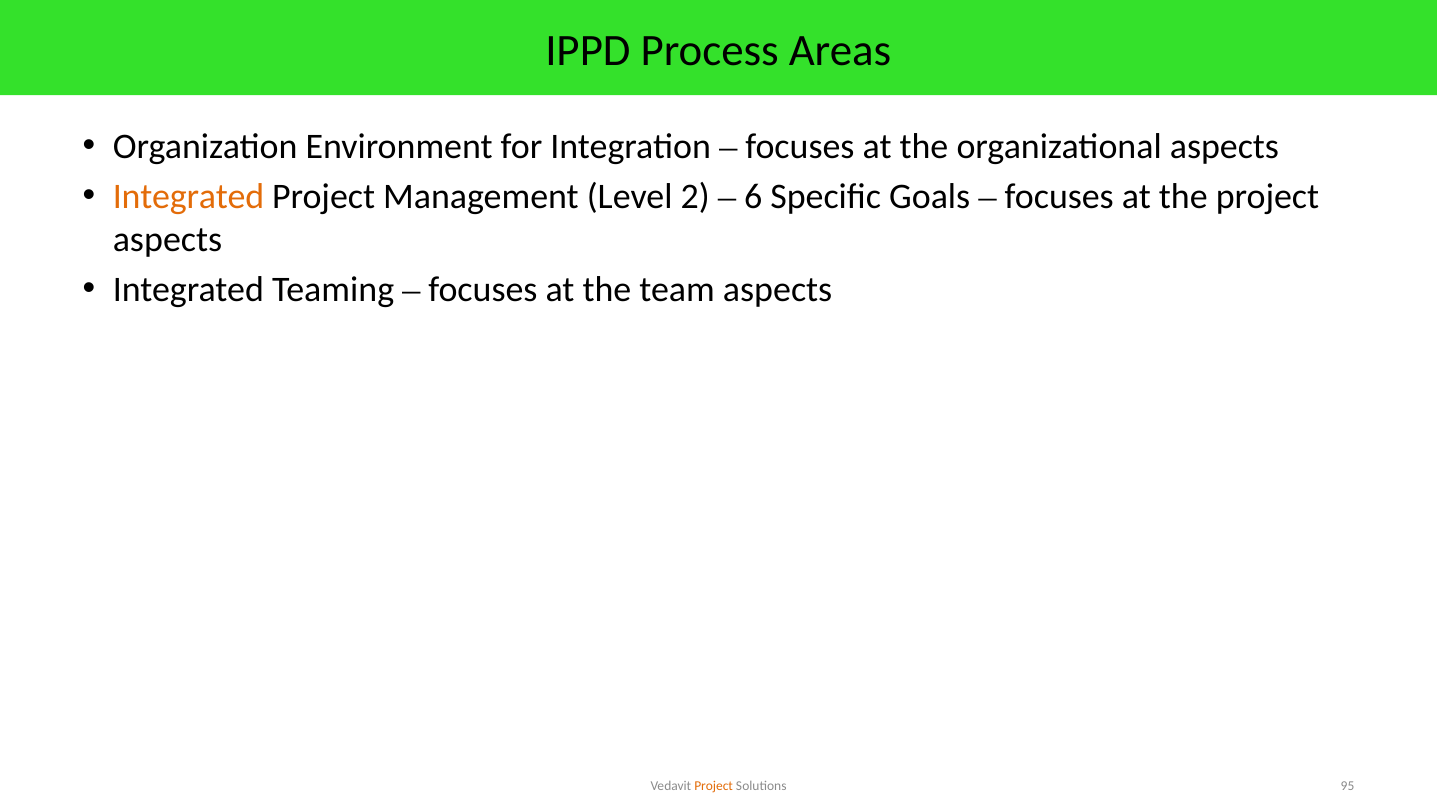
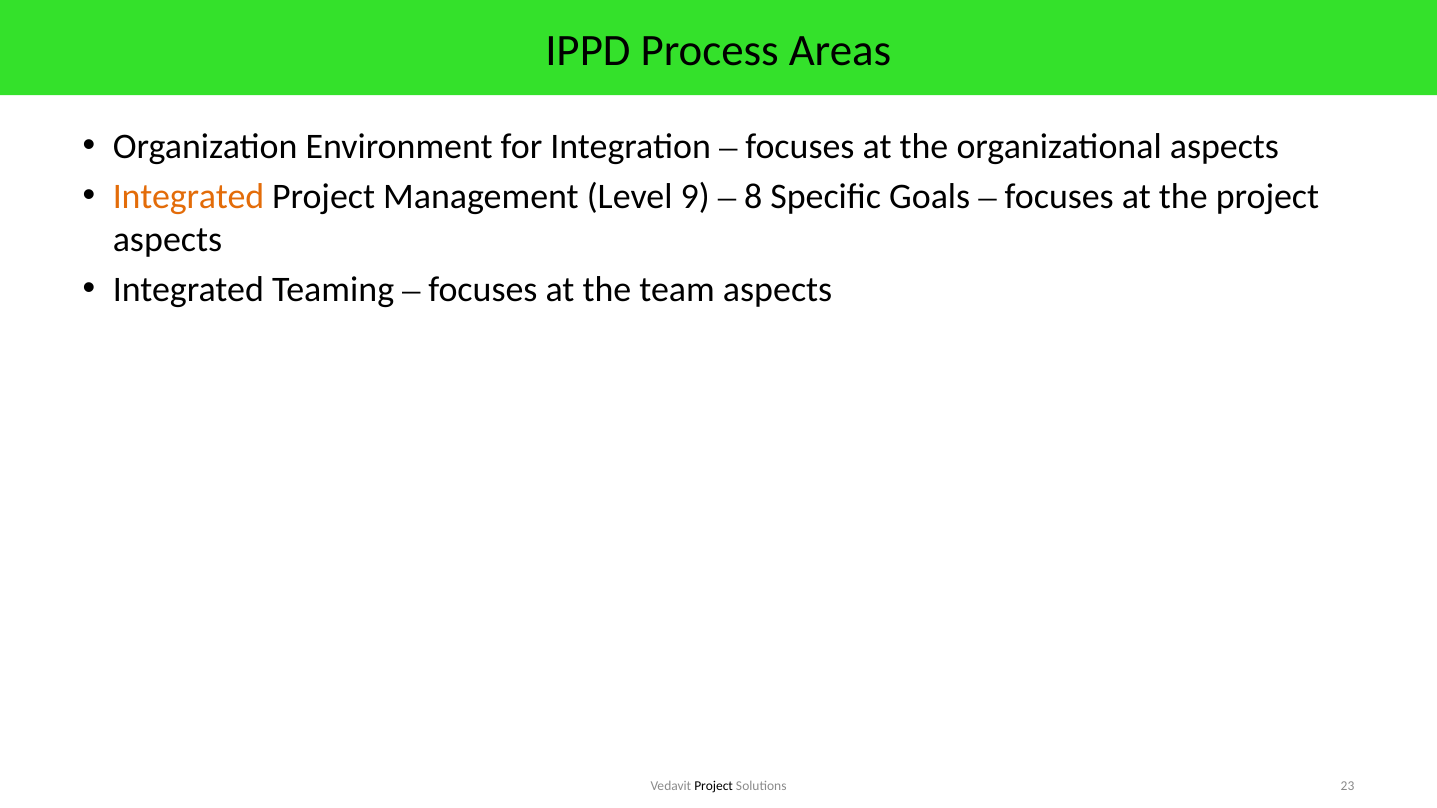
2: 2 -> 9 (695, 197)
6: 6 -> 8 (753, 197)
Project colour: orange -> black (714, 786)
95: 95 -> 23 (1348, 786)
